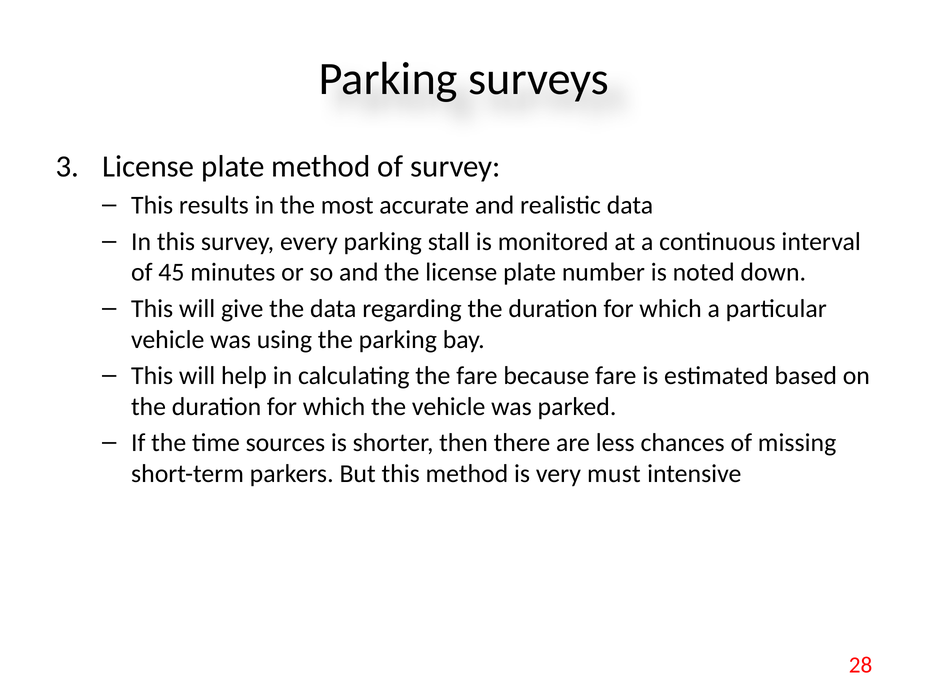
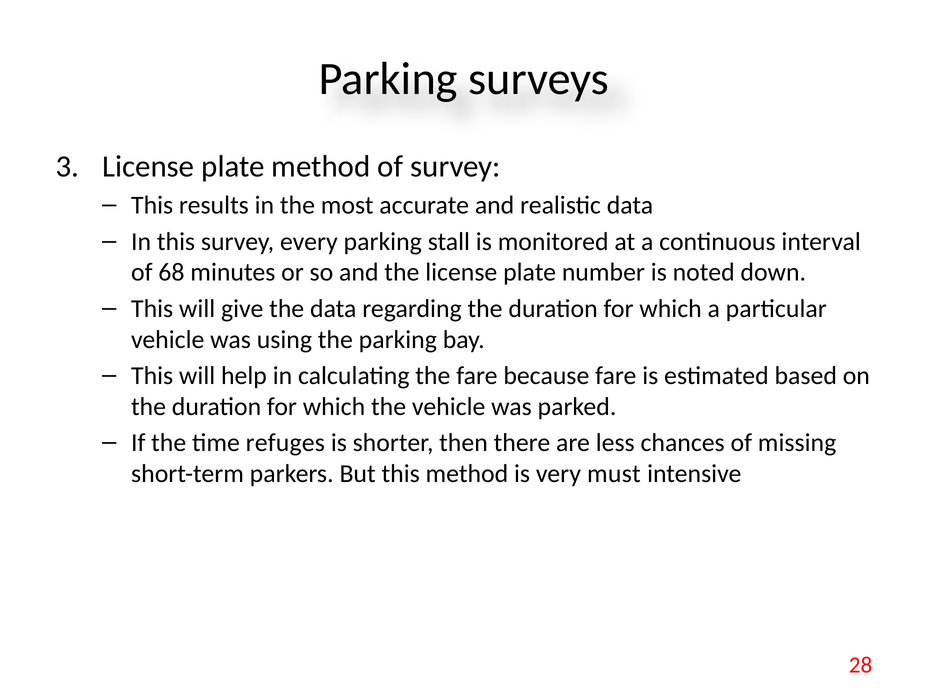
45: 45 -> 68 (171, 272)
sources: sources -> refuges (285, 443)
